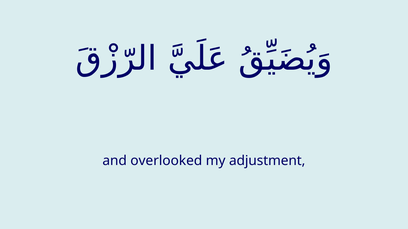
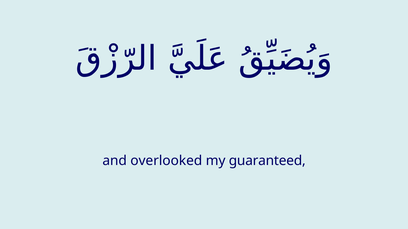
adjustment: adjustment -> guaranteed (267, 161)
